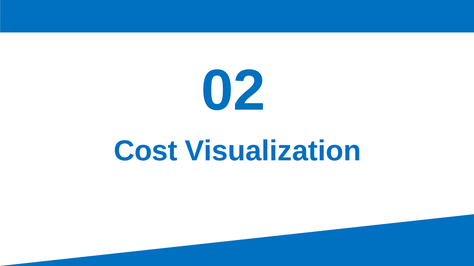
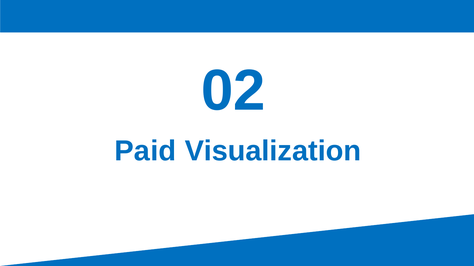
Cost: Cost -> Paid (145, 151)
